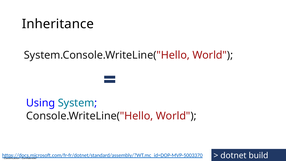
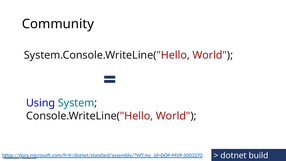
Inheritance: Inheritance -> Community (58, 24)
